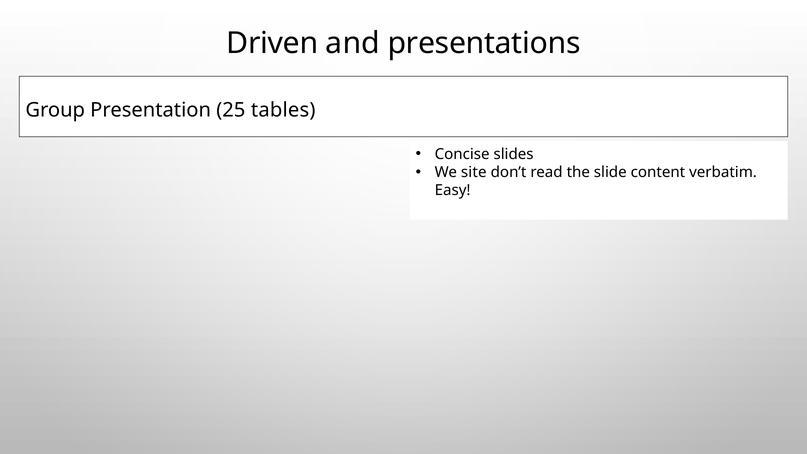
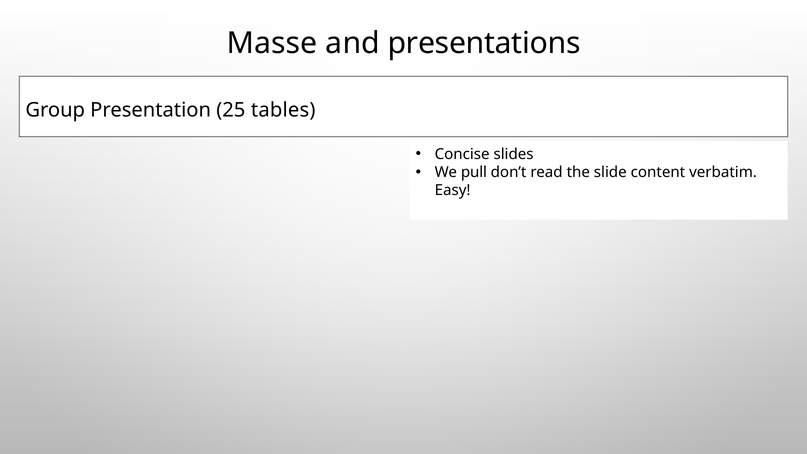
Driven: Driven -> Masse (272, 43)
site: site -> pull (474, 172)
